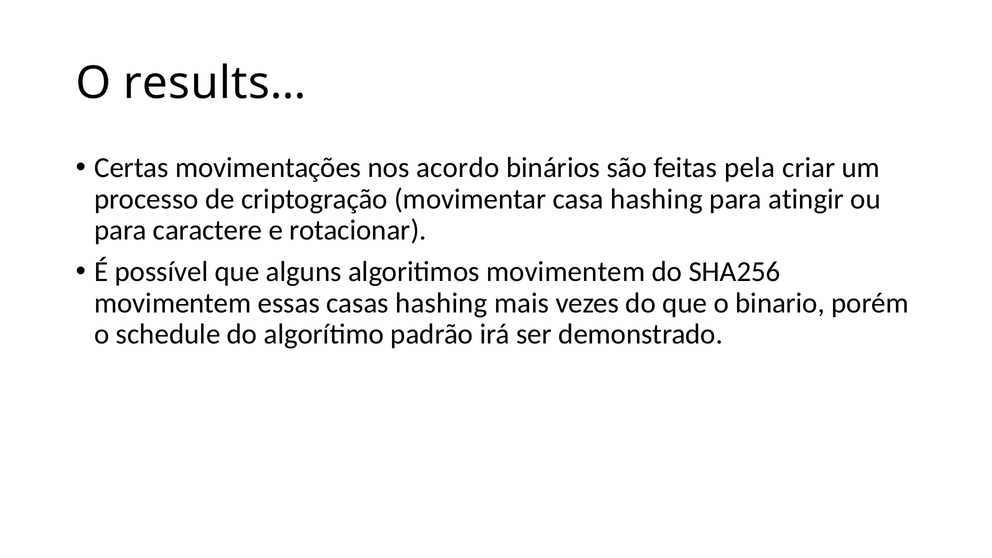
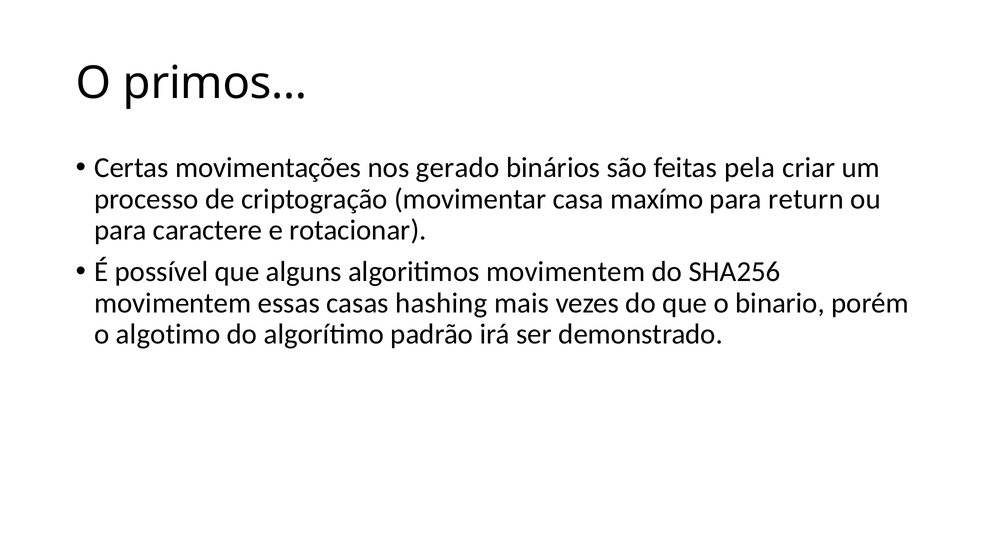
results…: results… -> primos… (215, 83)
acordo: acordo -> gerado (458, 168)
casa hashing: hashing -> maxímo (657, 199)
atingir: atingir -> return (806, 199)
schedule: schedule -> algotimo (168, 334)
